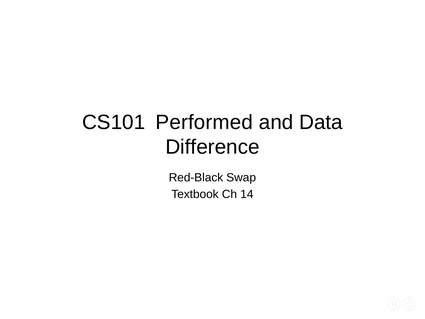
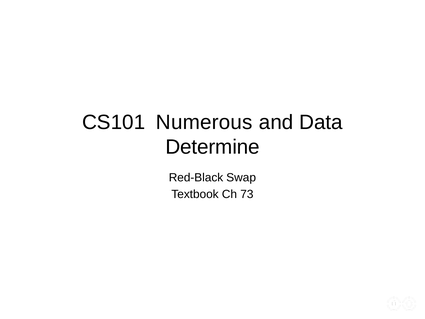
Performed: Performed -> Numerous (204, 122)
Difference: Difference -> Determine (213, 147)
14: 14 -> 73 (247, 194)
